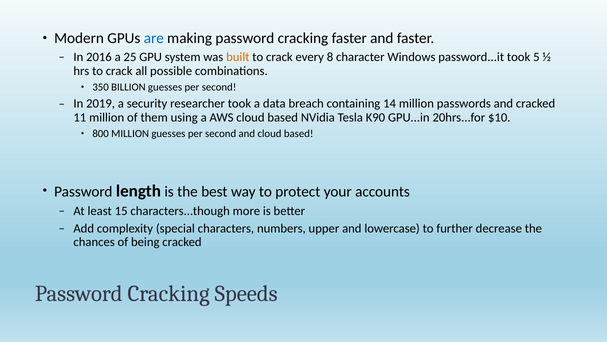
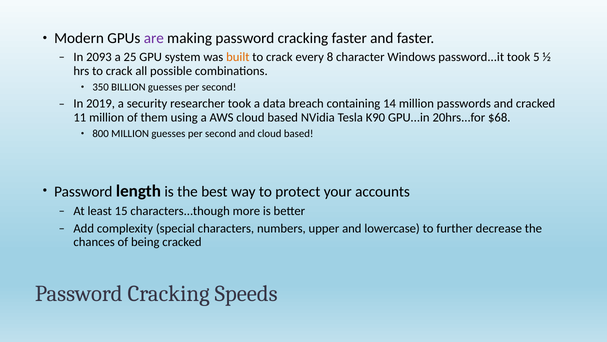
are colour: blue -> purple (154, 38)
2016: 2016 -> 2093 (99, 57)
$10: $10 -> $68 (499, 117)
